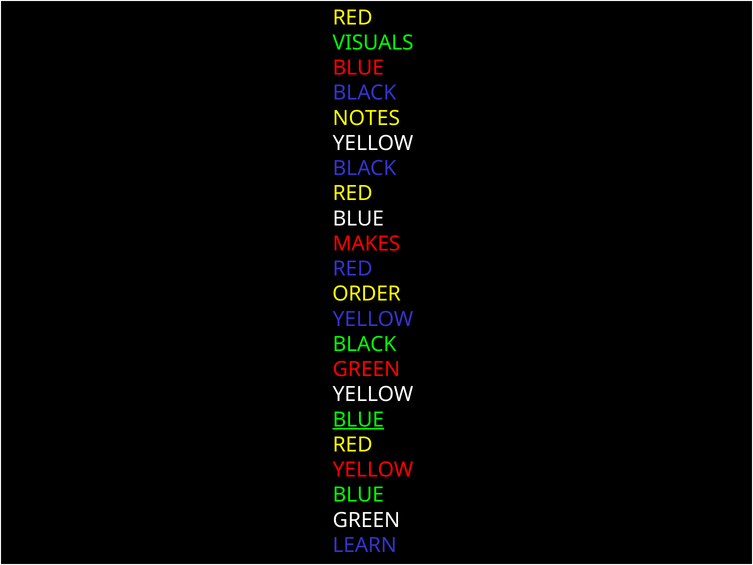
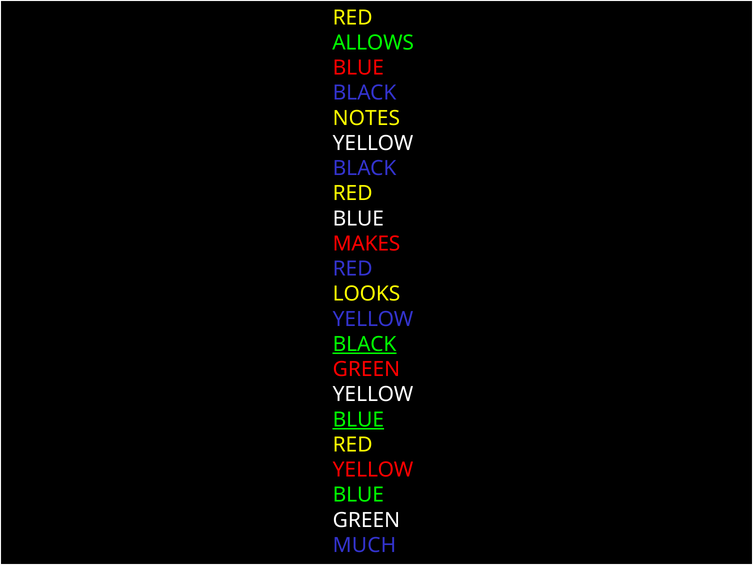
VISUALS: VISUALS -> ALLOWS (373, 43)
ORDER: ORDER -> LOOKS (366, 294)
BLACK underline: none -> present (365, 344)
LEARN: LEARN -> MUCH (364, 545)
